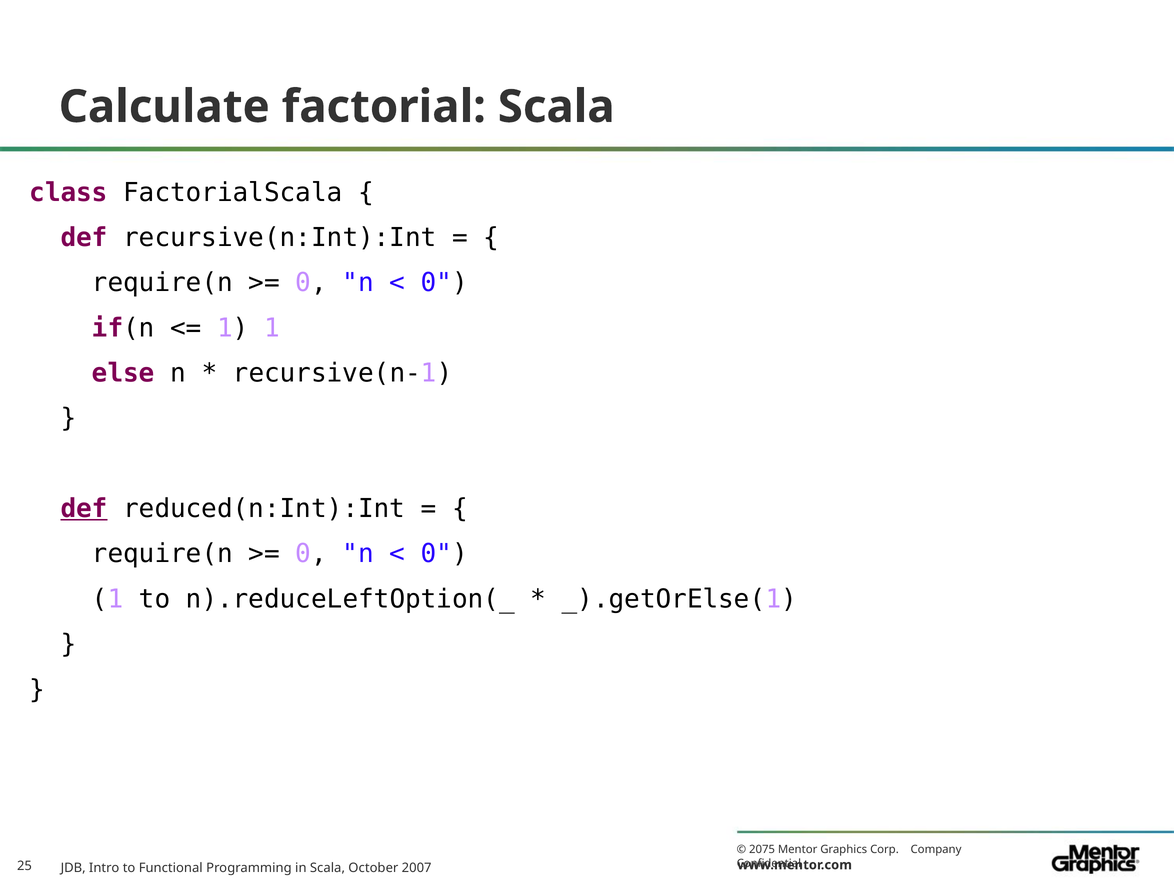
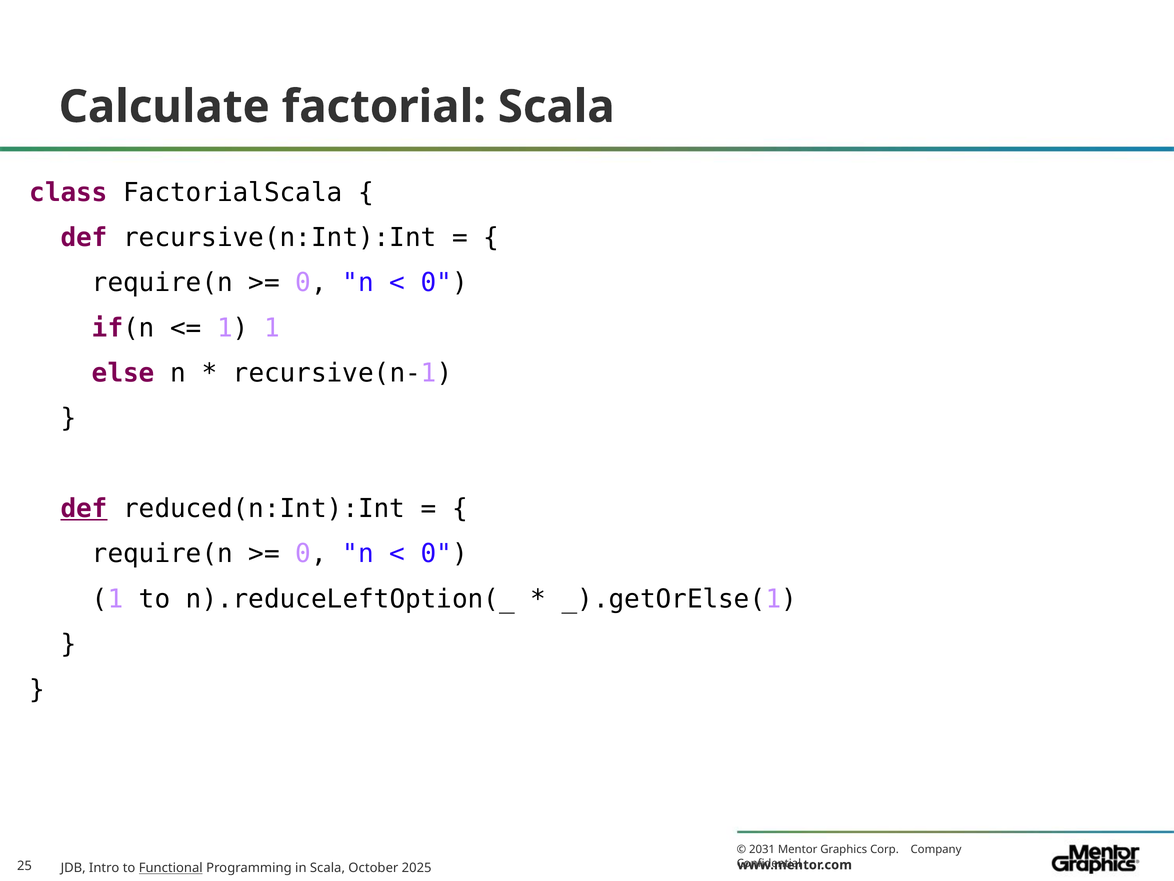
2075: 2075 -> 2031 (762, 849)
Functional underline: none -> present (171, 868)
2007: 2007 -> 2025 (417, 868)
